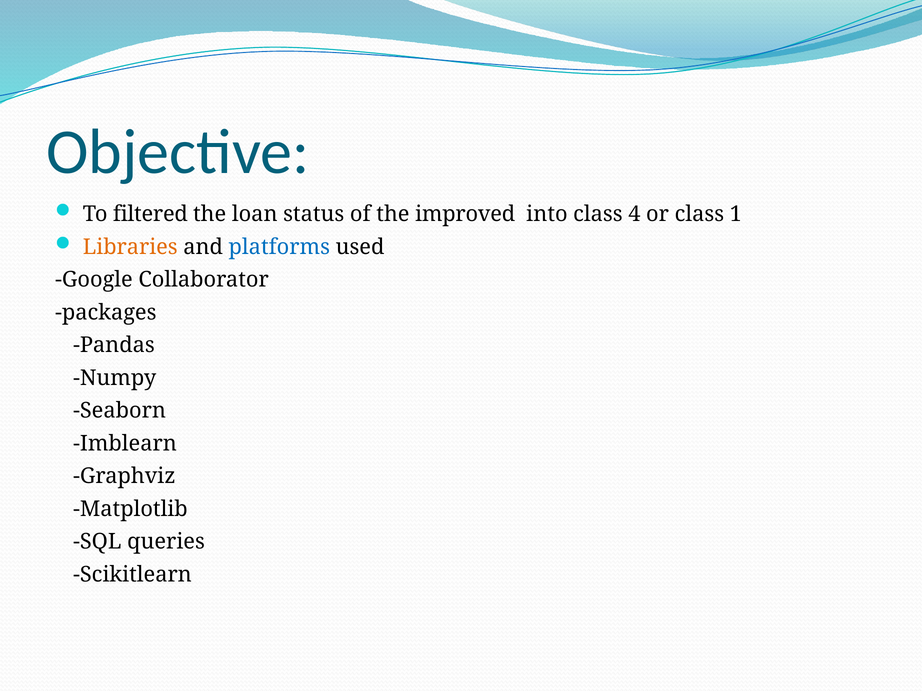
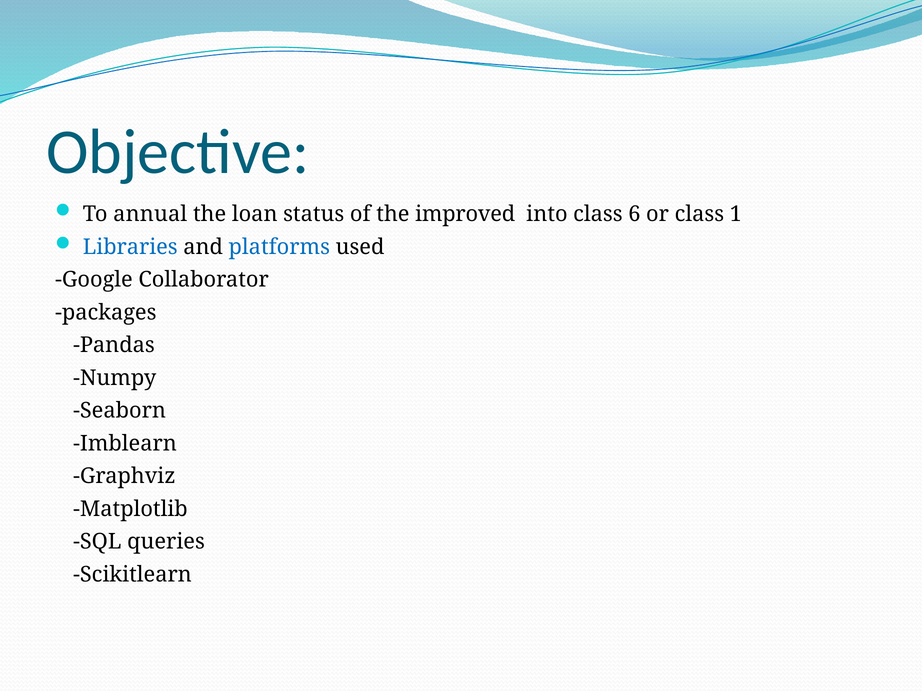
filtered: filtered -> annual (150, 214)
4: 4 -> 6 (634, 214)
Libraries colour: orange -> blue (130, 247)
